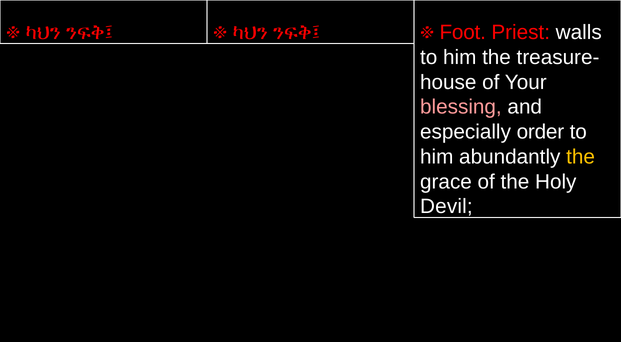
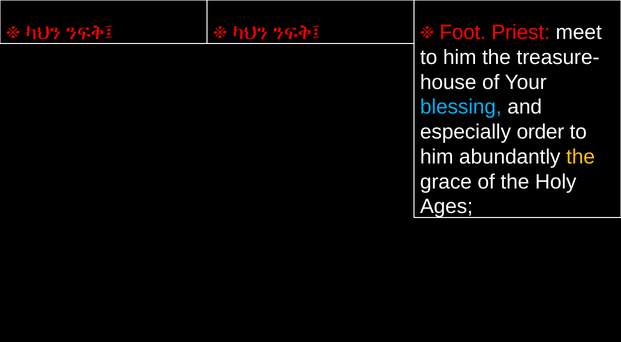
walls: walls -> meet (579, 32)
blessing colour: pink -> light blue (461, 107)
Devil: Devil -> Ages (447, 206)
